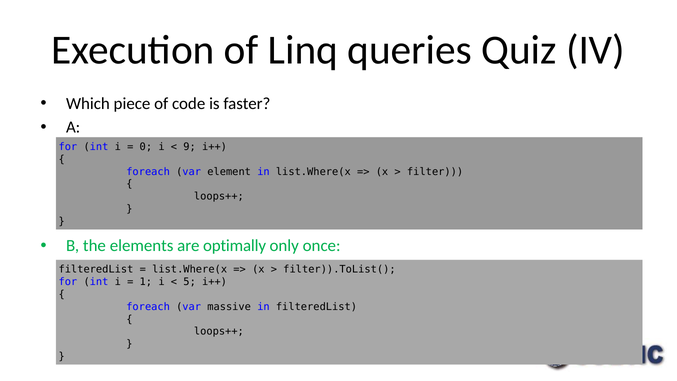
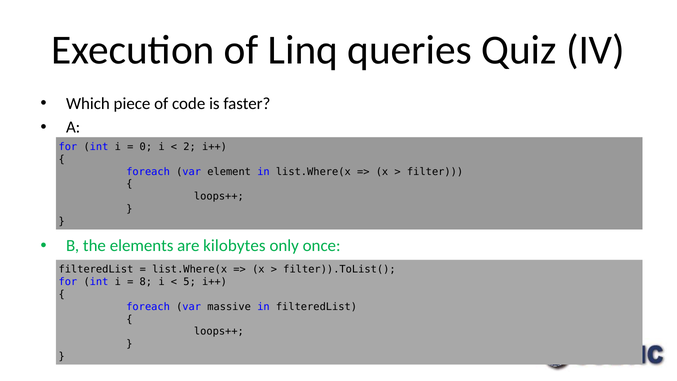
9: 9 -> 2 (190, 147)
optimally: optimally -> kilobytes (234, 246)
1: 1 -> 8 (146, 282)
